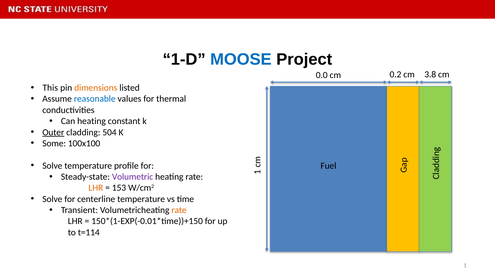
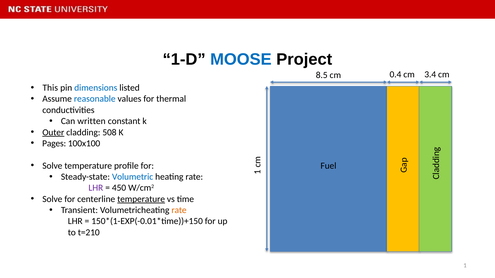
0.0: 0.0 -> 8.5 (322, 75)
0.2: 0.2 -> 0.4 (395, 75)
3.8: 3.8 -> 3.4 (430, 75)
dimensions colour: orange -> blue (96, 88)
Can heating: heating -> written (91, 121)
504: 504 -> 508 (109, 133)
Some: Some -> Pages (54, 144)
Volumetric colour: purple -> blue (133, 177)
LHR colour: orange -> purple (96, 188)
153: 153 -> 450 (119, 188)
temperature underline: none -> present (141, 199)
t=114: t=114 -> t=210 (89, 233)
